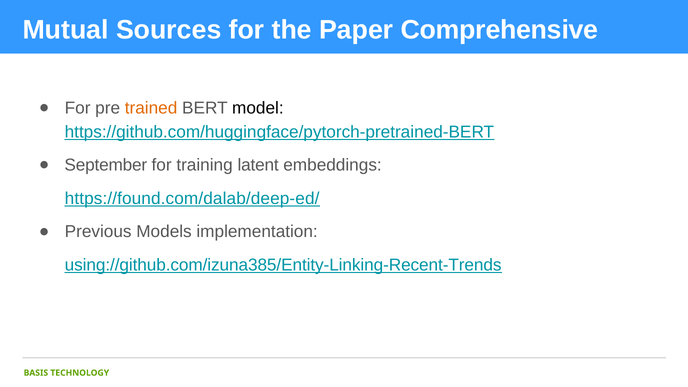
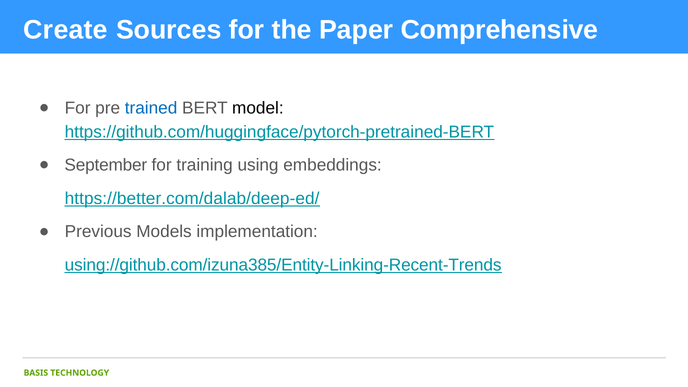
Mutual: Mutual -> Create (66, 30)
trained colour: orange -> blue (151, 108)
latent: latent -> using (258, 165)
https://found.com/dalab/deep-ed/: https://found.com/dalab/deep-ed/ -> https://better.com/dalab/deep-ed/ (192, 198)
